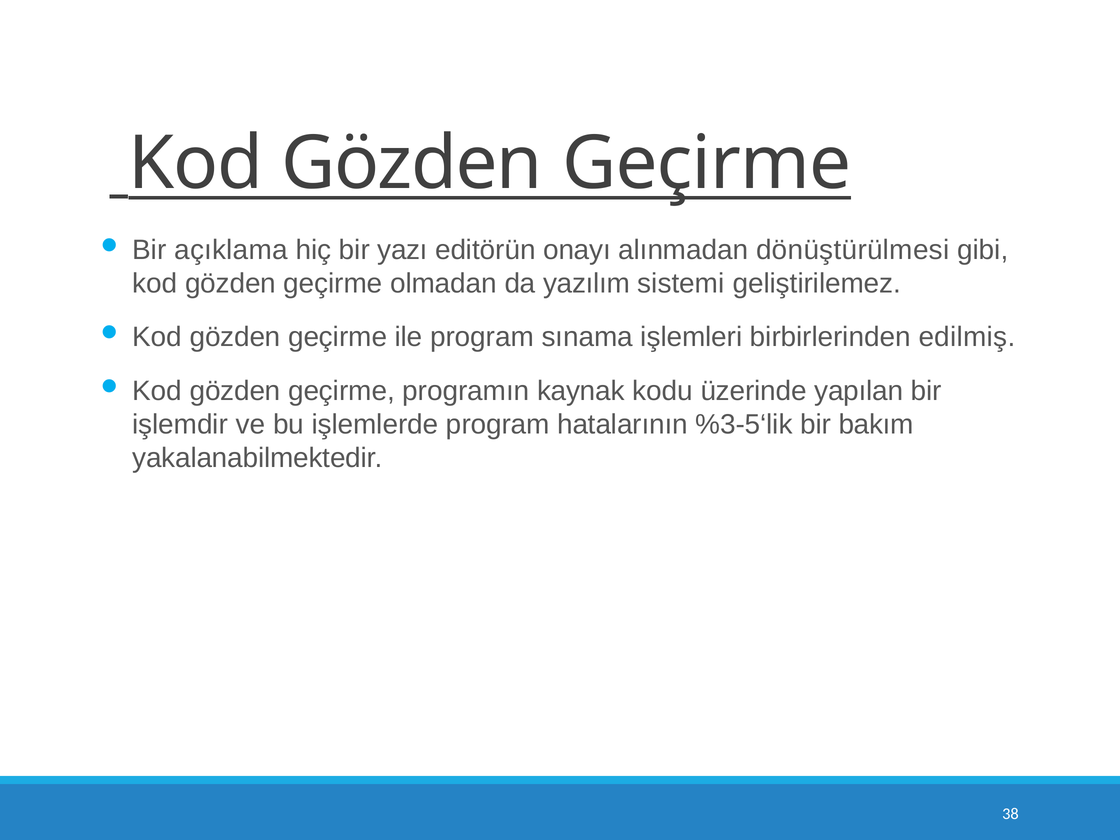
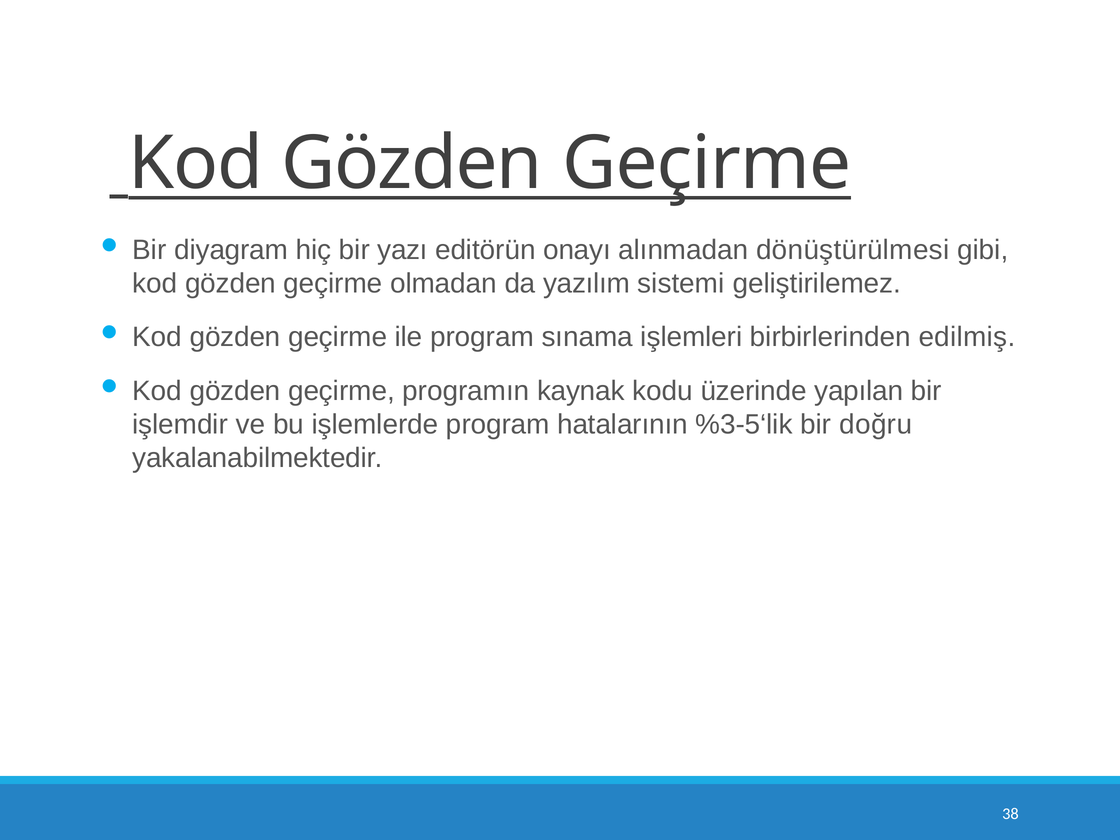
açıklama: açıklama -> diyagram (231, 250)
bakım: bakım -> doğru (876, 424)
